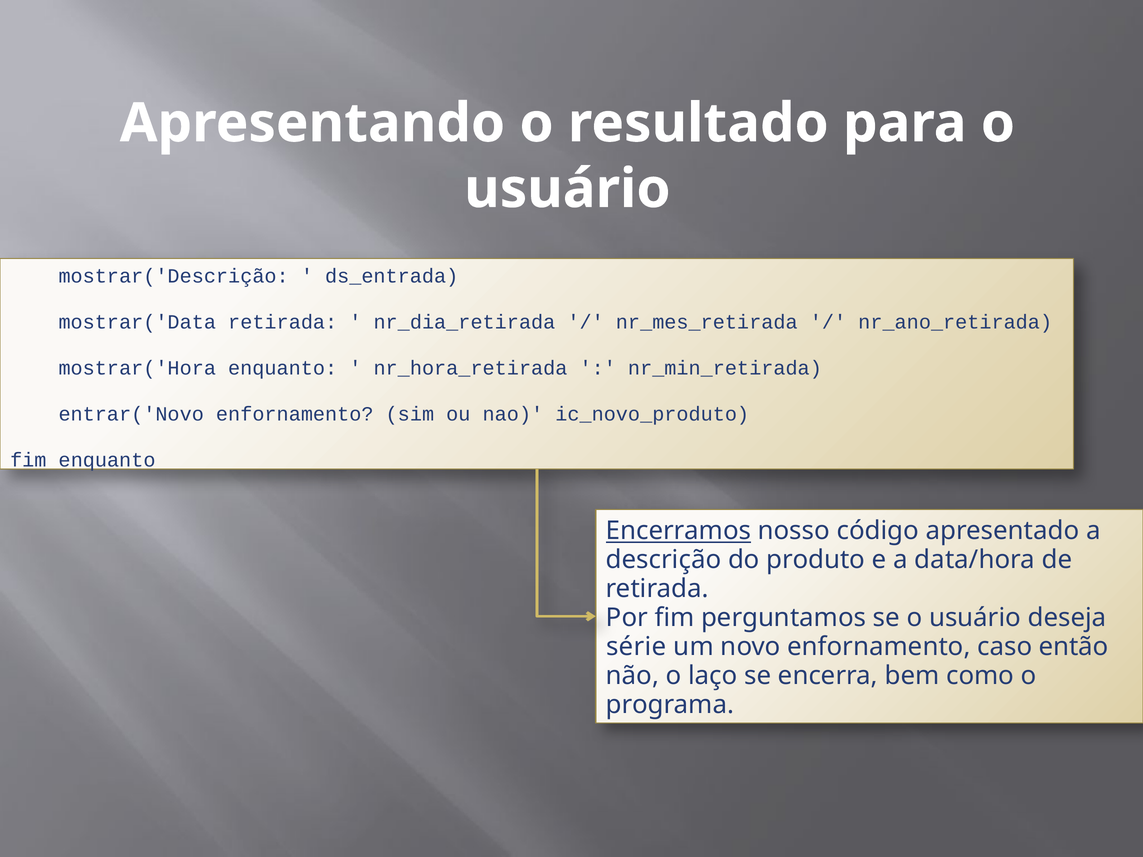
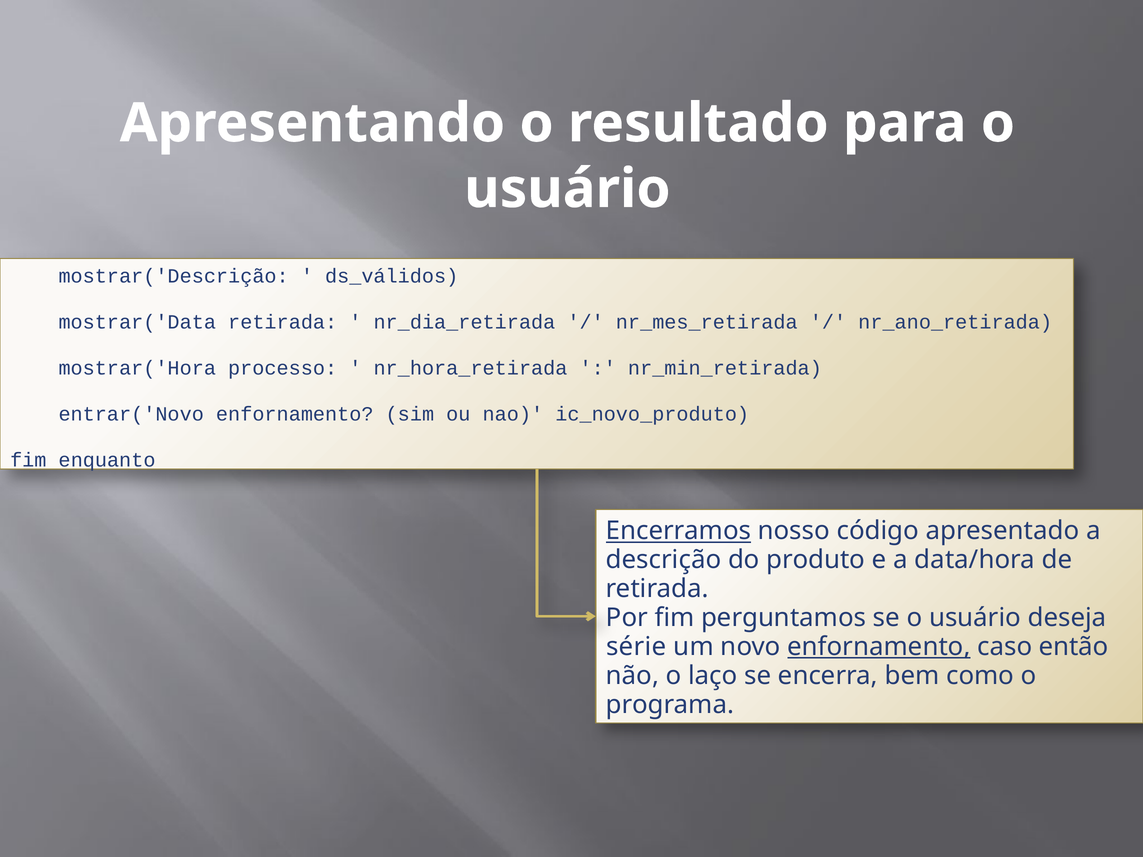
ds_entrada: ds_entrada -> ds_válidos (392, 276)
mostrar('Hora enquanto: enquanto -> processo (283, 368)
enfornamento underline: none -> present (879, 647)
